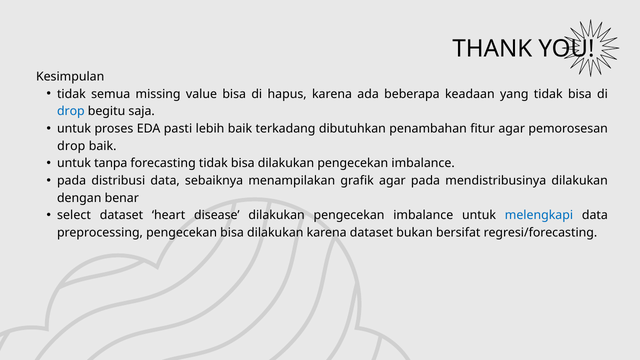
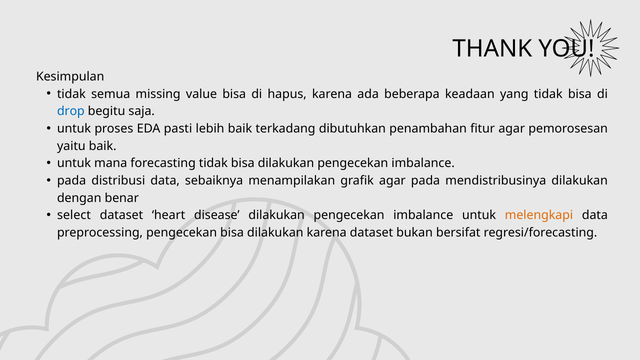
drop: drop -> yaitu (71, 146)
tanpa: tanpa -> mana (111, 163)
melengkapi colour: blue -> orange (539, 215)
